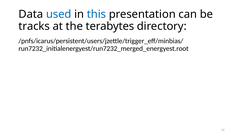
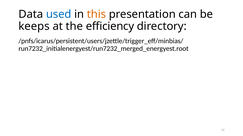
this colour: blue -> orange (96, 14)
tracks: tracks -> keeps (34, 26)
terabytes: terabytes -> efficiency (110, 26)
